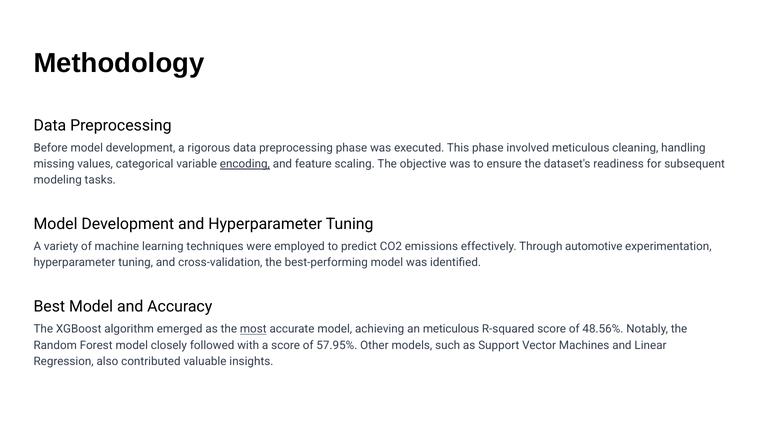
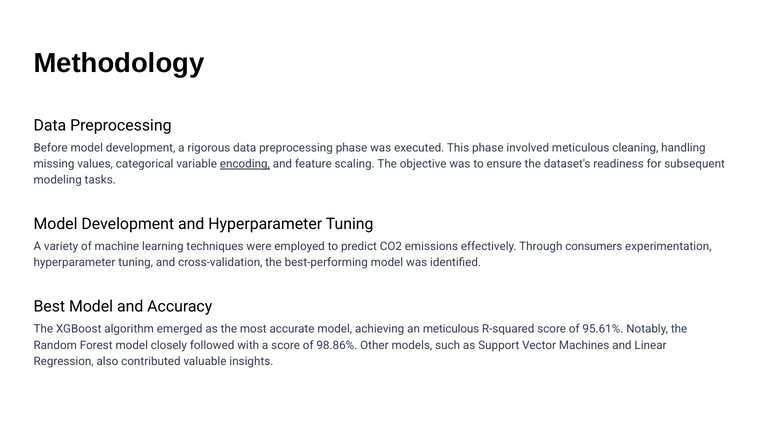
automotive: automotive -> consumers (594, 247)
most underline: present -> none (253, 329)
48.56%: 48.56% -> 95.61% (603, 329)
57.95%: 57.95% -> 98.86% (337, 345)
